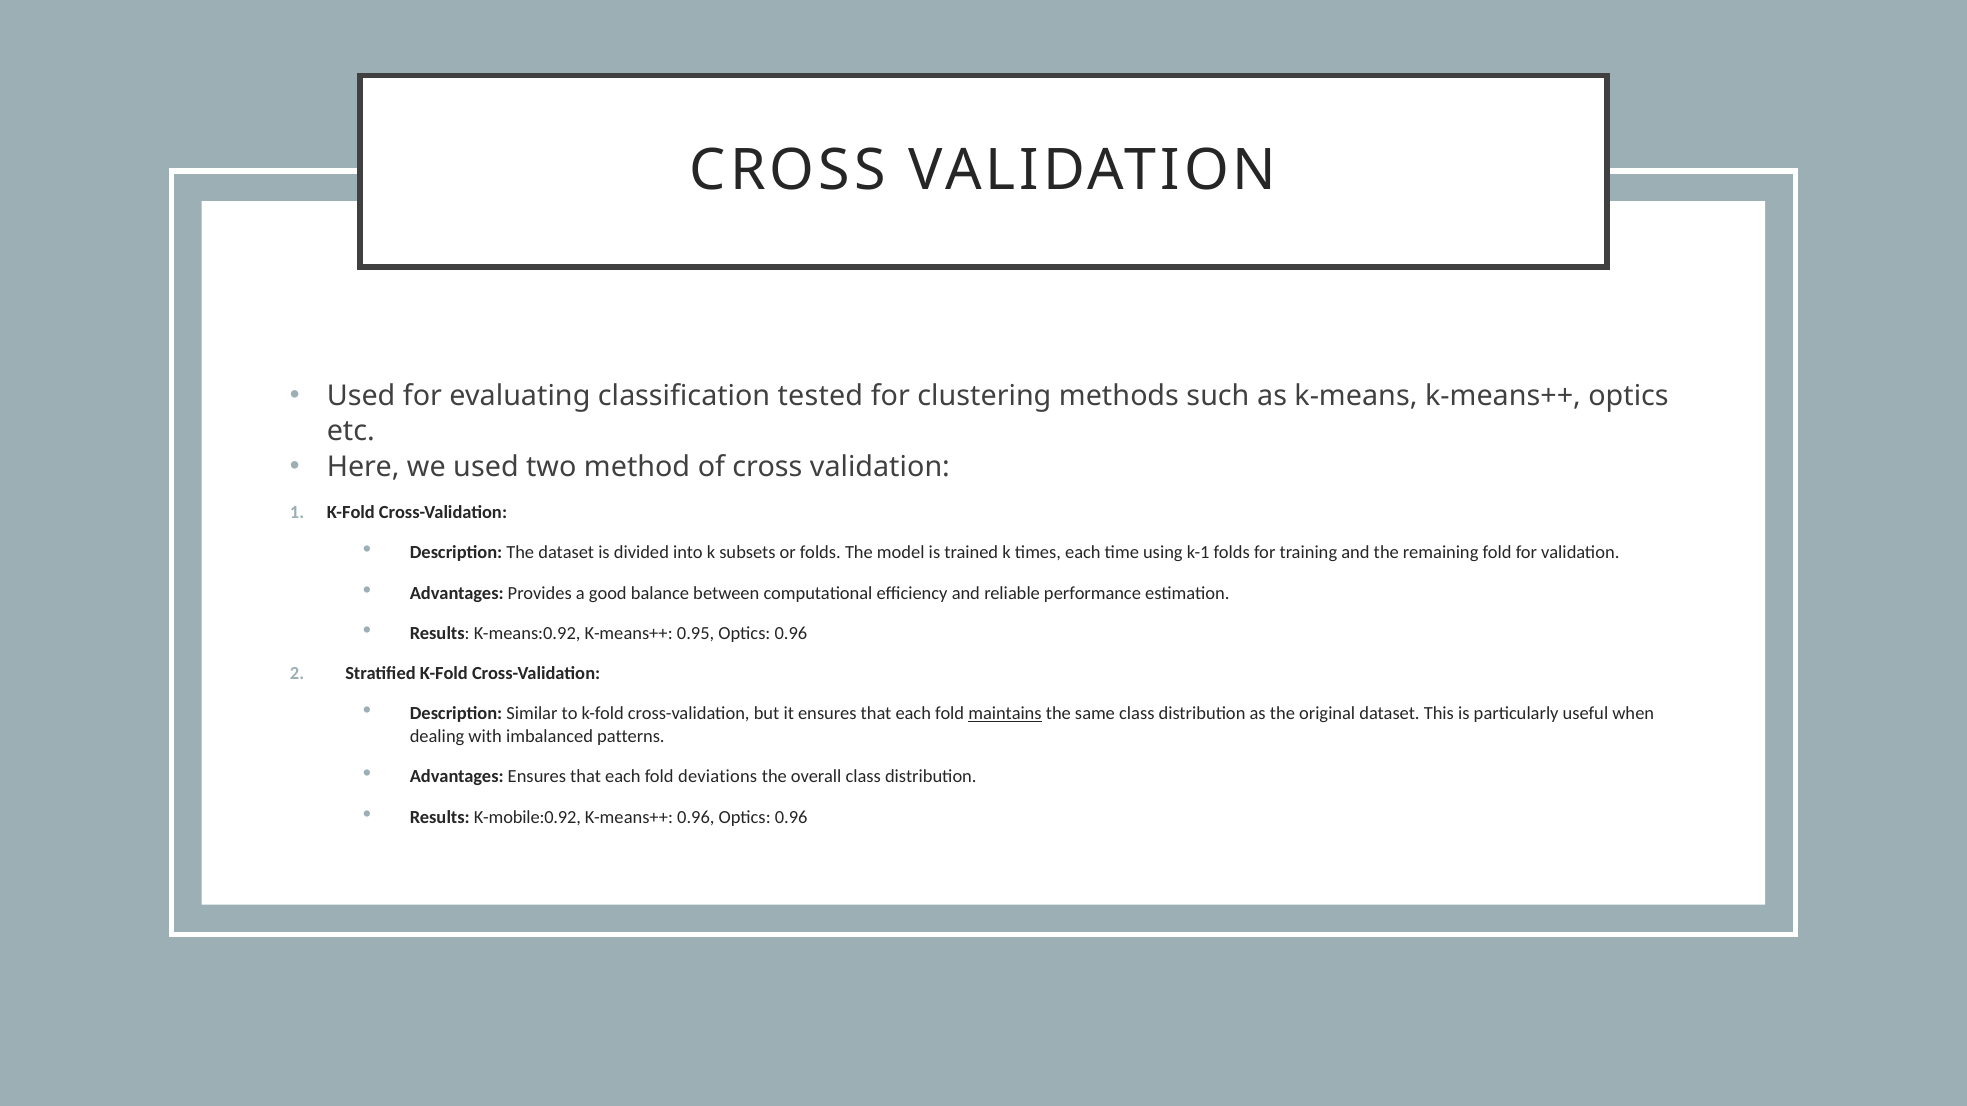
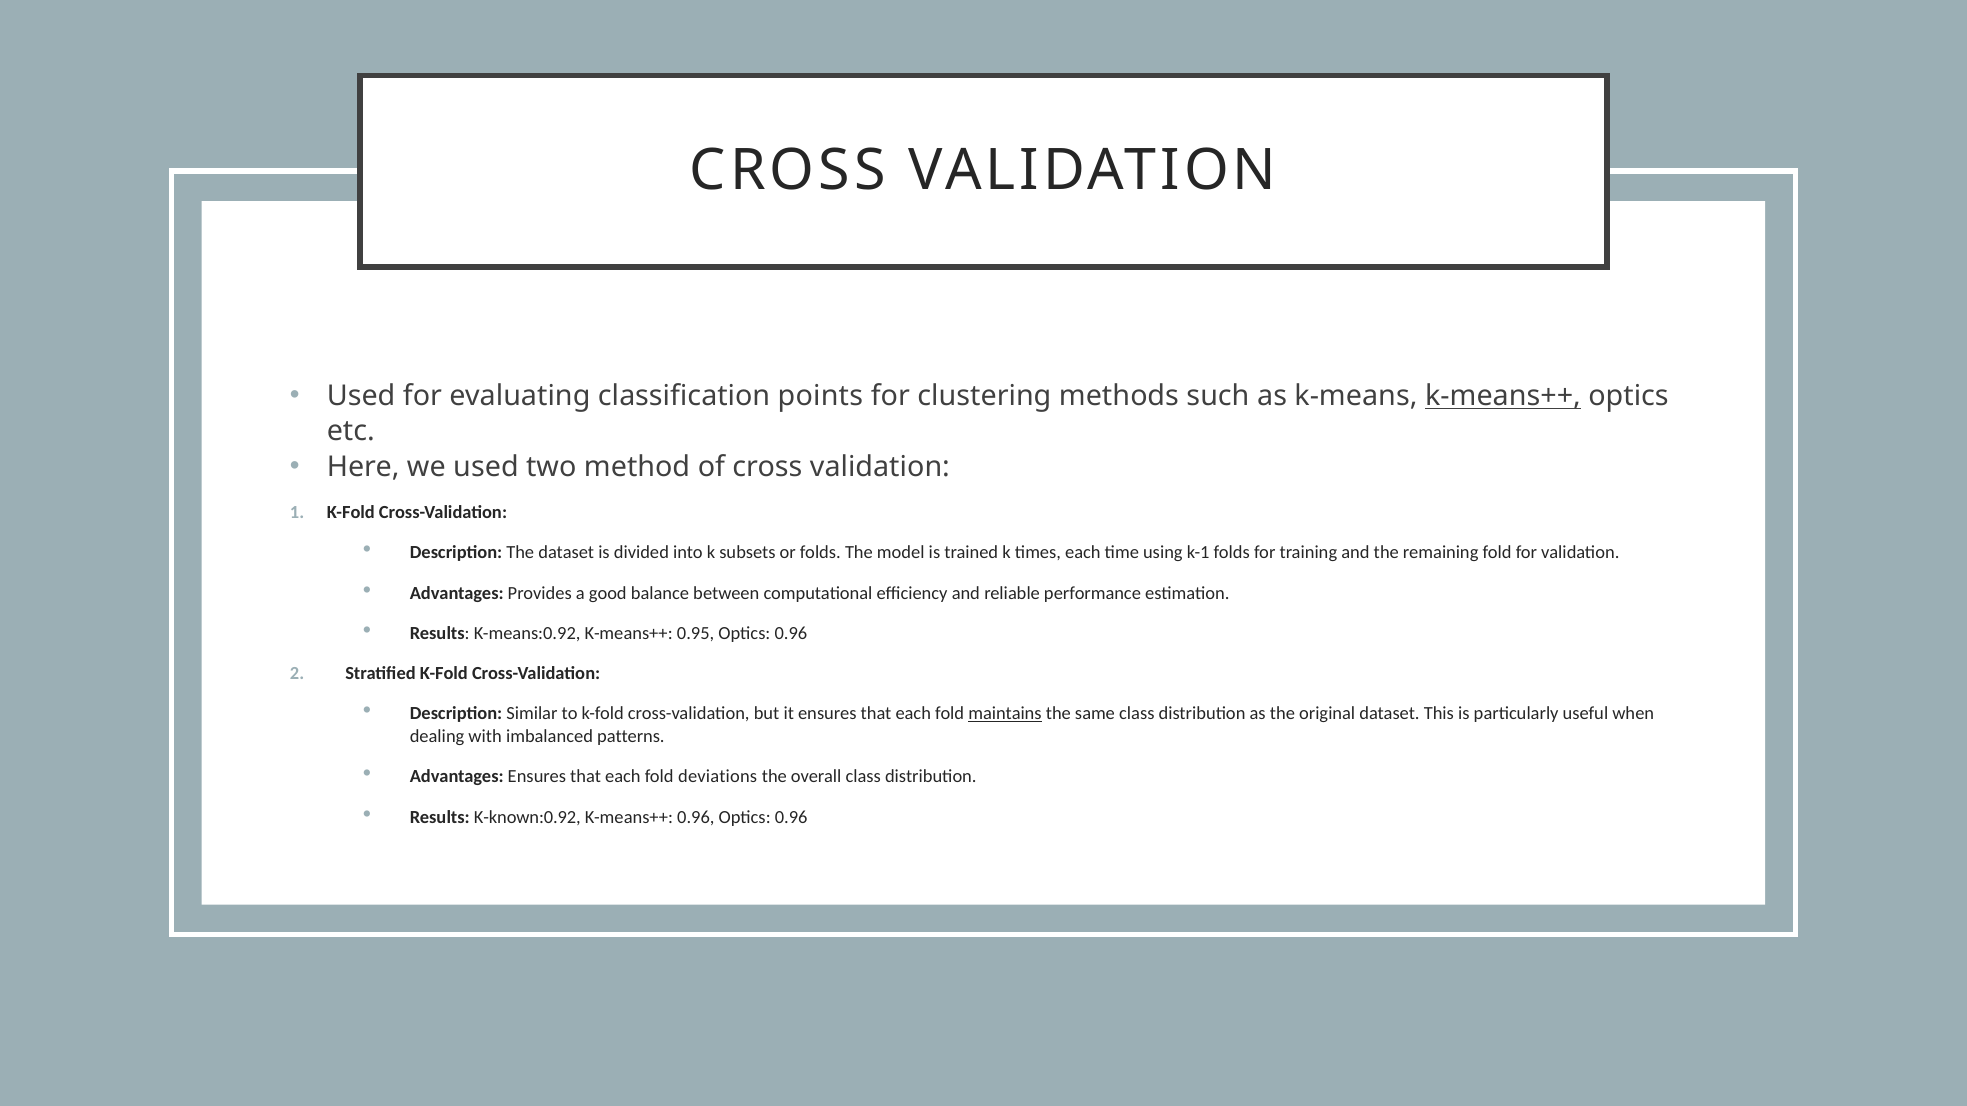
tested: tested -> points (820, 396)
k-means++ underline: none -> present (1503, 396)
K-mobile:0.92: K-mobile:0.92 -> K-known:0.92 (527, 817)
